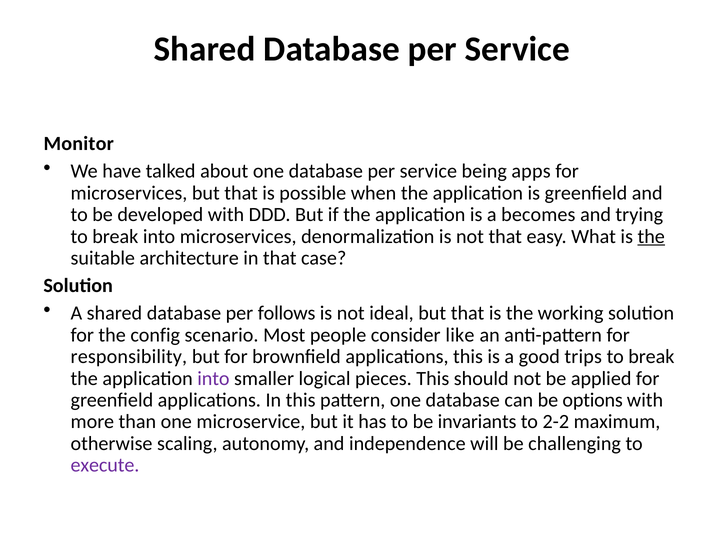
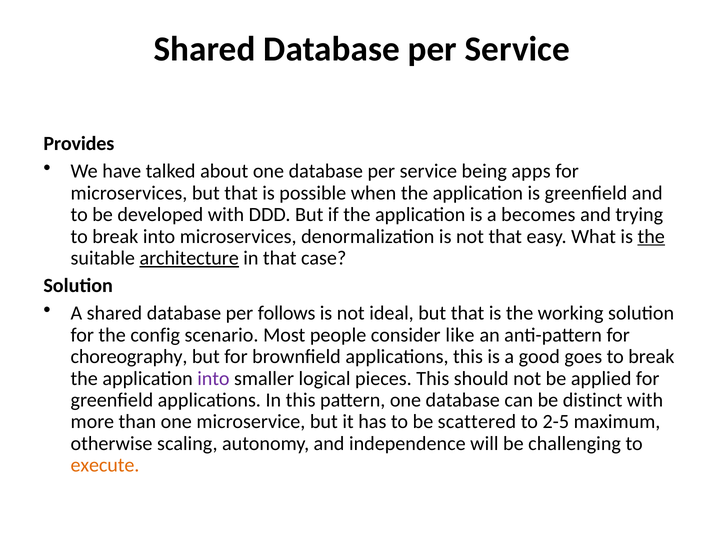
Monitor: Monitor -> Provides (79, 144)
architecture underline: none -> present (189, 258)
responsibility: responsibility -> choreography (129, 357)
trips: trips -> goes (583, 357)
options: options -> distinct (593, 400)
invariants: invariants -> scattered (477, 422)
2-2: 2-2 -> 2-5 (556, 422)
execute colour: purple -> orange (105, 465)
